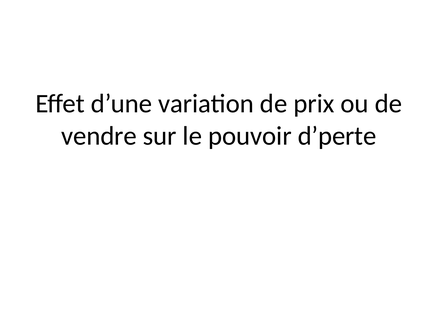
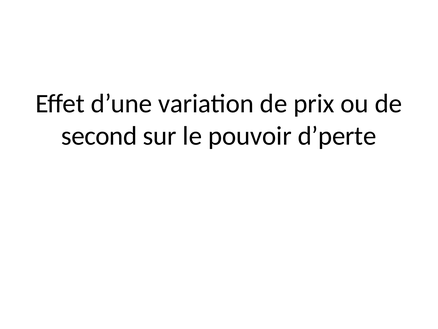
vendre: vendre -> second (99, 136)
